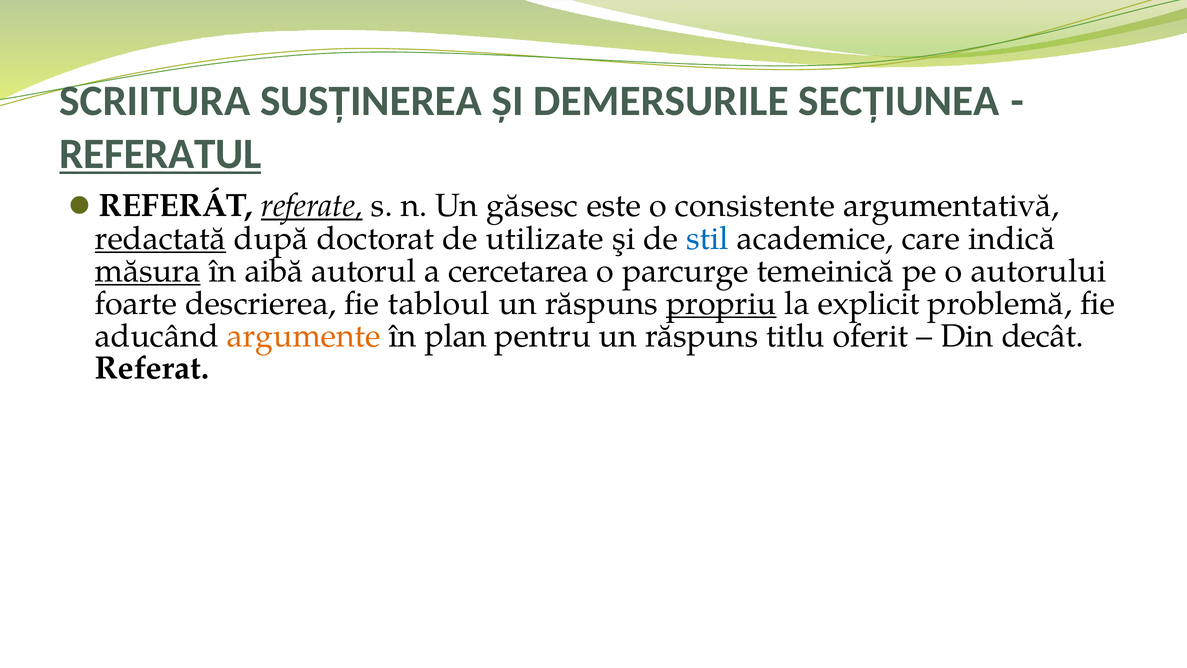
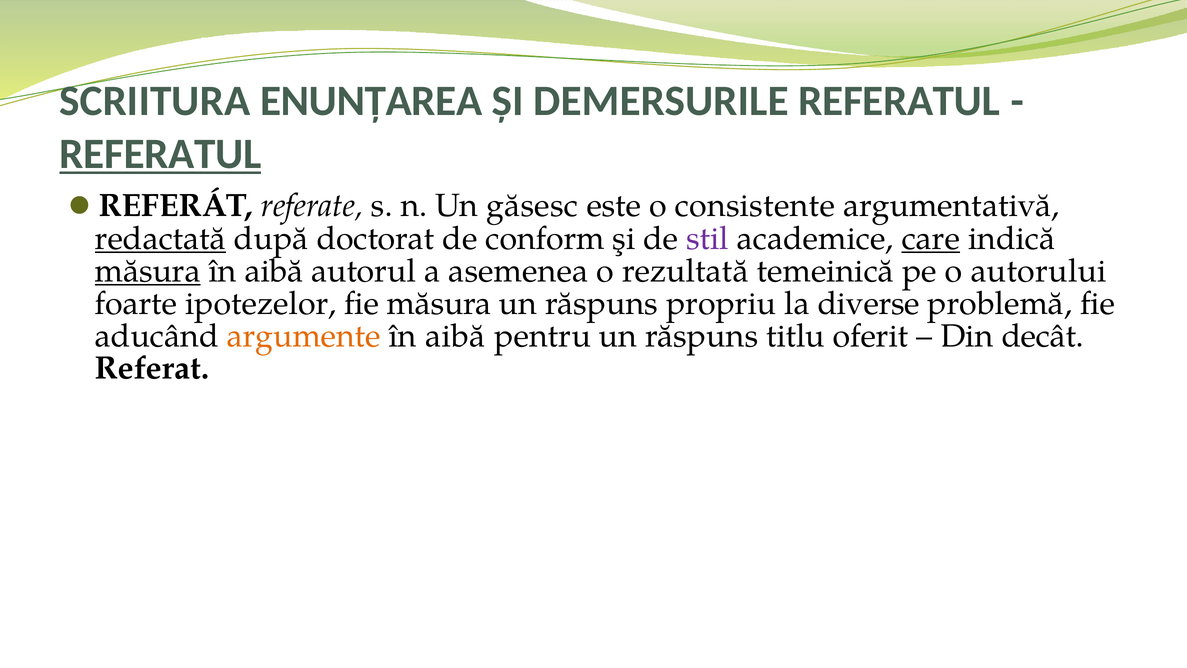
SUSȚINEREA: SUSȚINEREA -> ENUNȚAREA (371, 101)
DEMERSURILE SECȚIUNEA: SECȚIUNEA -> REFERATUL (899, 101)
referate underline: present -> none (312, 206)
utilizate: utilizate -> conform (545, 238)
stil colour: blue -> purple (708, 238)
care underline: none -> present (931, 238)
cercetarea: cercetarea -> asemenea (518, 271)
parcurge: parcurge -> rezultată (685, 271)
descrierea: descrierea -> ipotezelor (261, 303)
fie tabloul: tabloul -> măsura (439, 303)
propriu underline: present -> none (721, 303)
explicit: explicit -> diverse (869, 303)
plan: plan -> aibă (455, 336)
